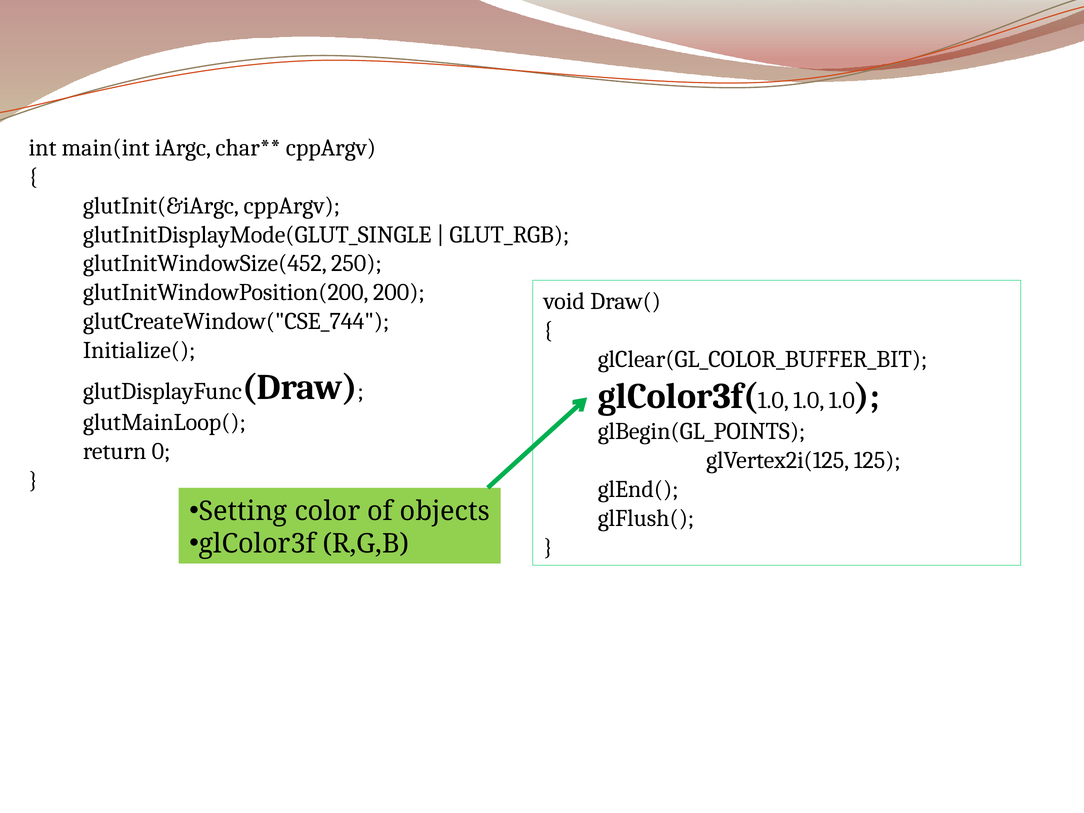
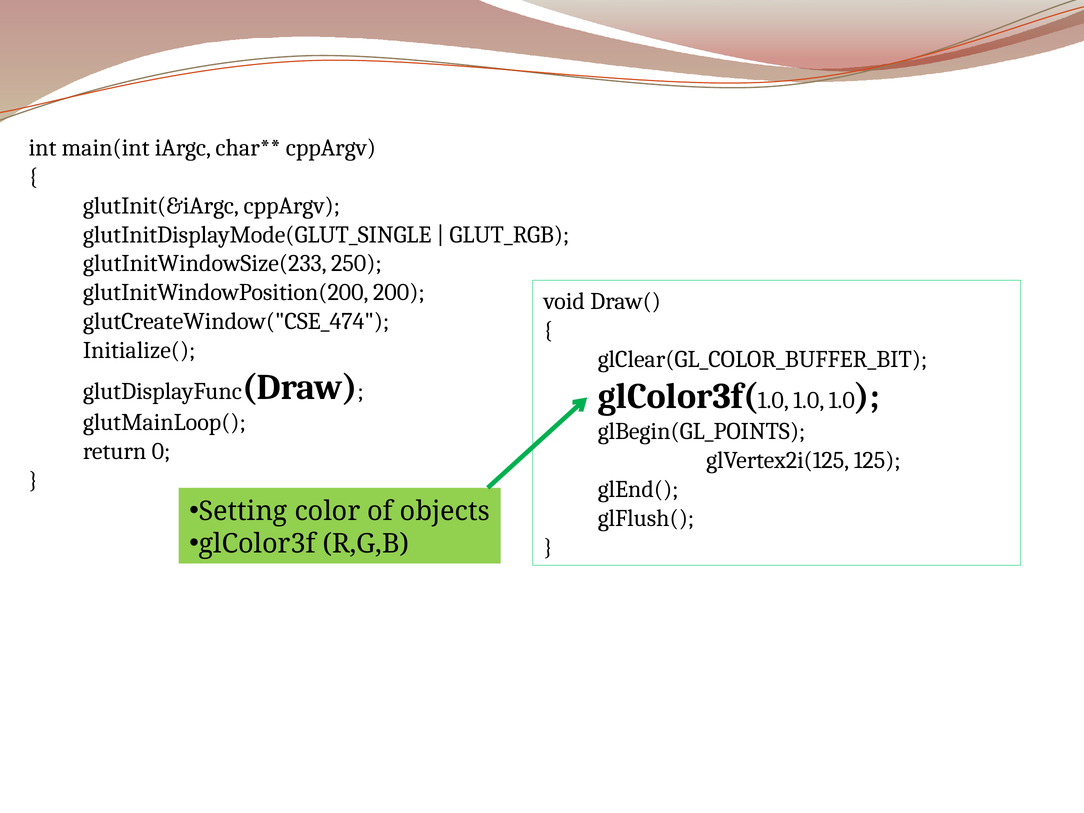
glutInitWindowSize(452: glutInitWindowSize(452 -> glutInitWindowSize(233 (205, 263)
glutCreateWindow("CSE_744: glutCreateWindow("CSE_744 -> glutCreateWindow("CSE_474 (236, 321)
